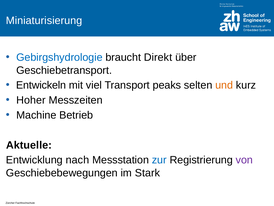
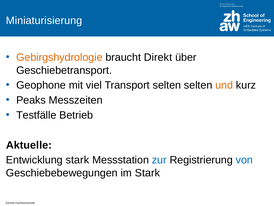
Gebirgshydrologie colour: blue -> orange (59, 57)
Entwickeln: Entwickeln -> Geophone (41, 85)
Transport peaks: peaks -> selten (167, 85)
Hoher: Hoher -> Peaks (31, 100)
Machine: Machine -> Testfälle (36, 115)
Entwicklung nach: nach -> stark (77, 160)
von colour: purple -> blue (244, 160)
